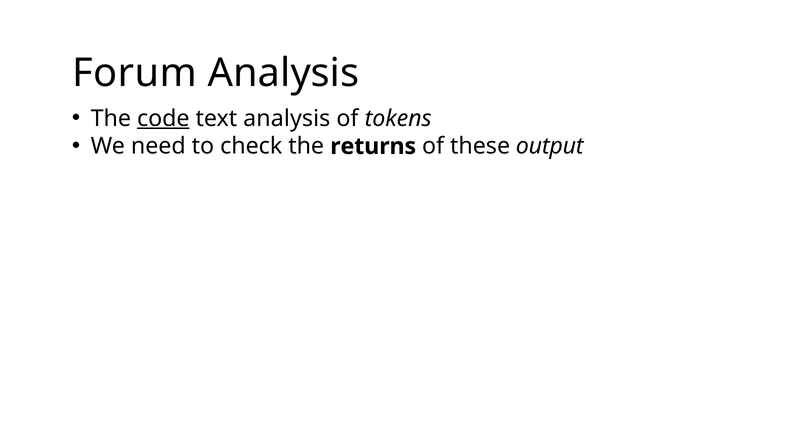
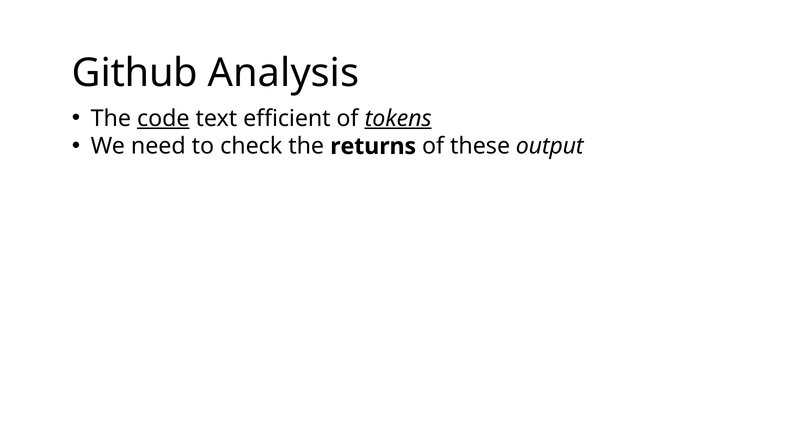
Forum: Forum -> Github (135, 73)
text analysis: analysis -> efficient (287, 119)
tokens underline: none -> present (398, 119)
